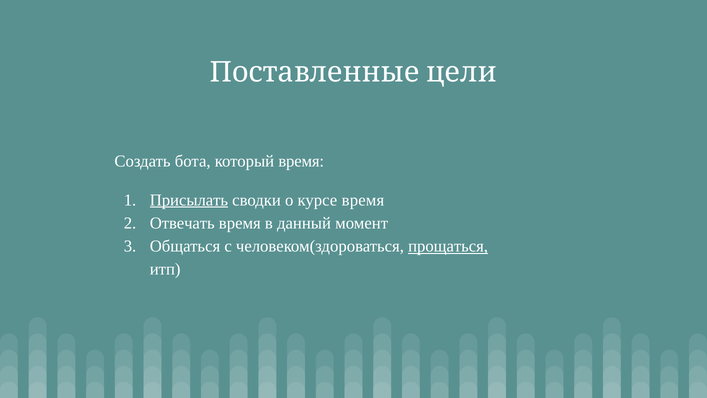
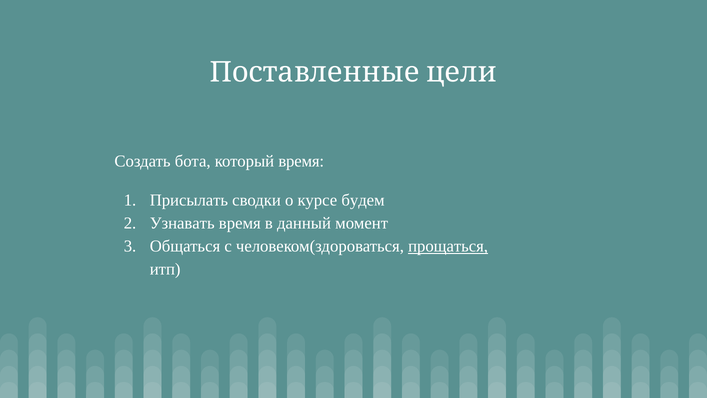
Присылать underline: present -> none (189, 200)
курсе время: время -> будем (363, 200)
Отвечать: Отвечать -> Узнавать (182, 223)
